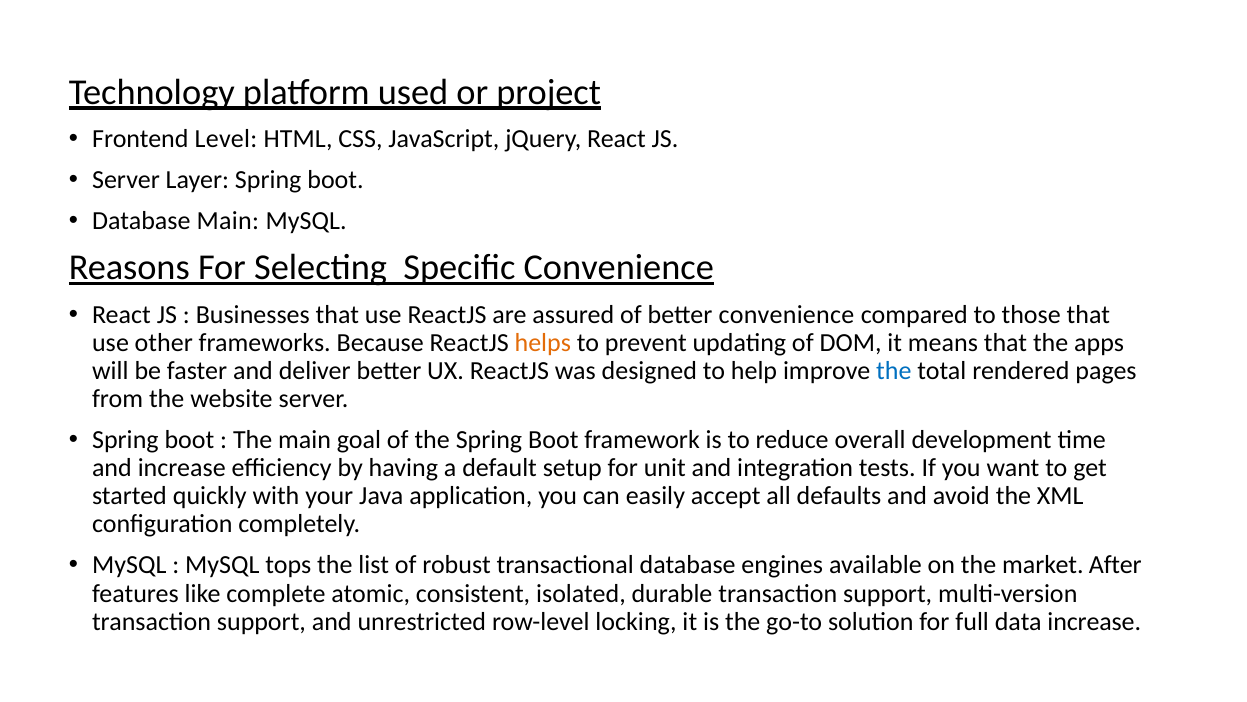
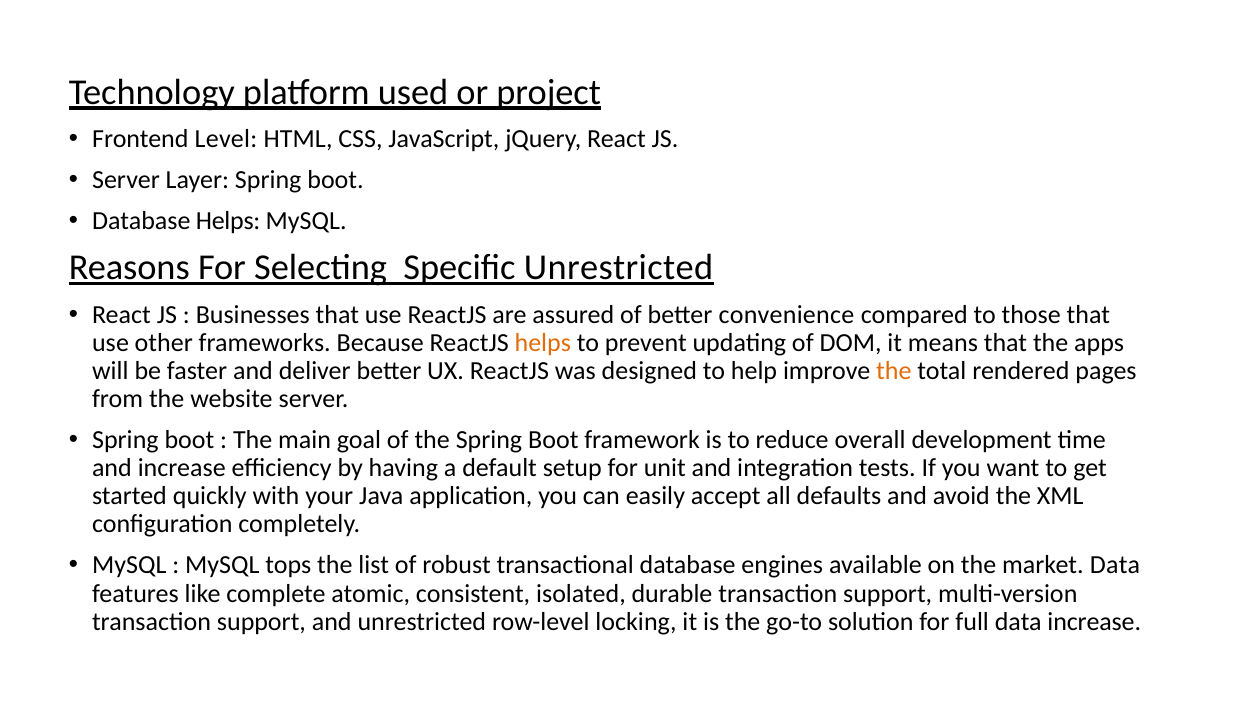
Database Main: Main -> Helps (228, 221)
Specific Convenience: Convenience -> Unrestricted (619, 268)
the colour: blue -> orange (894, 371)
market After: After -> Data (1115, 565)
